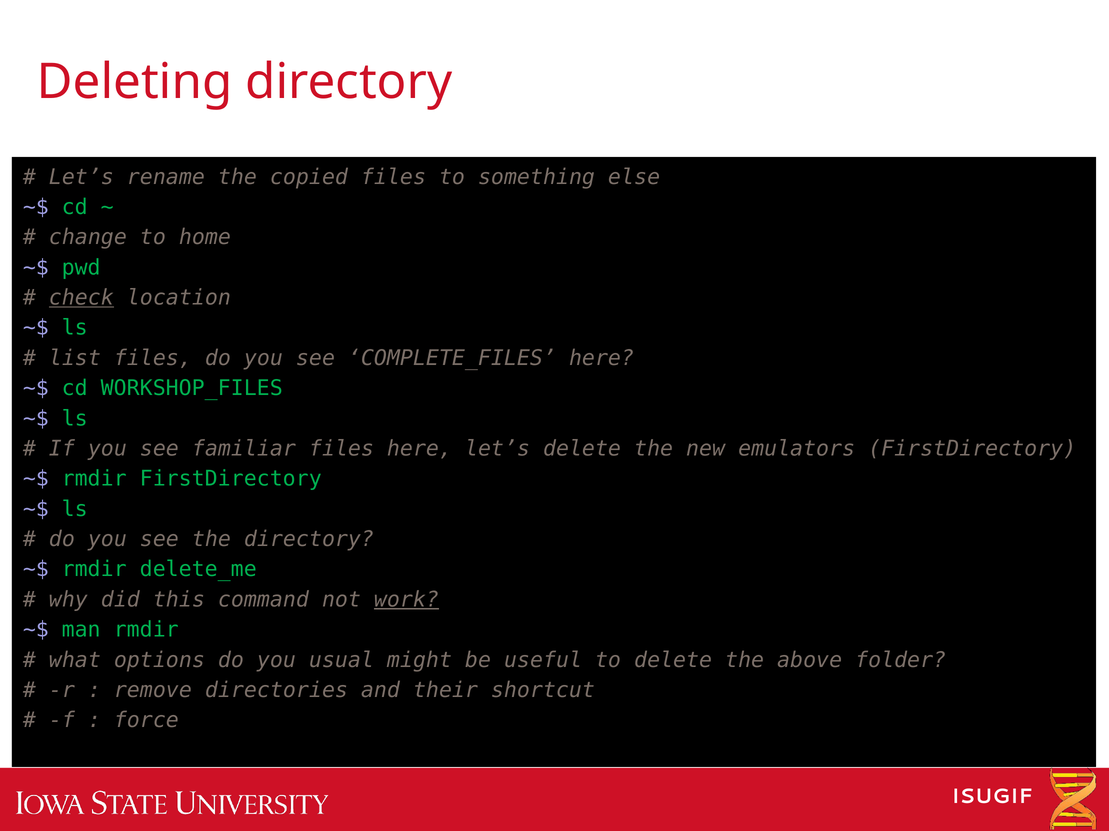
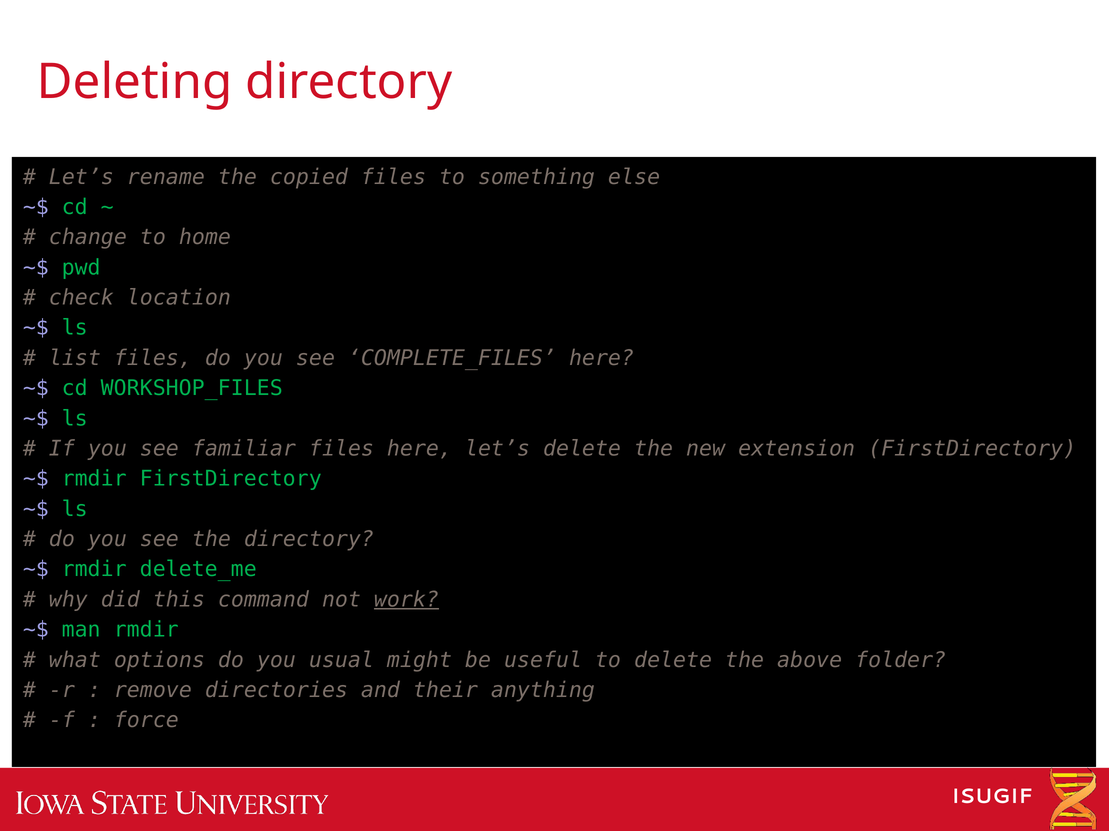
check underline: present -> none (81, 298)
emulators: emulators -> extension (797, 449)
shortcut: shortcut -> anything (543, 691)
